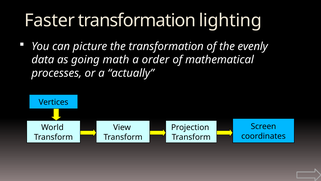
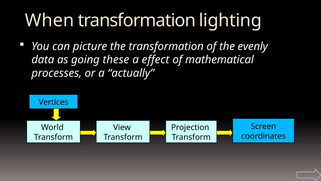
Faster: Faster -> When (50, 20)
math: math -> these (116, 60)
order: order -> effect (156, 60)
